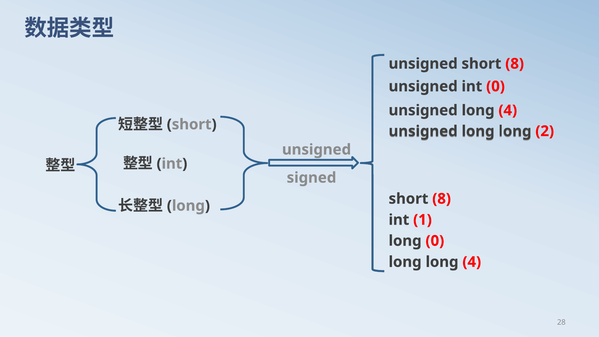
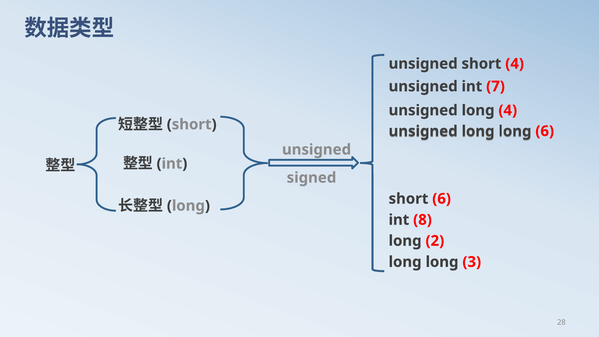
8: 8 -> 4 (515, 64)
0: 0 -> 7 (496, 86)
2: 2 -> 6 (545, 131)
8: 8 -> 6 (442, 199)
1: 1 -> 8 (423, 220)
0: 0 -> 2 (435, 241)
4: 4 -> 3 (472, 262)
